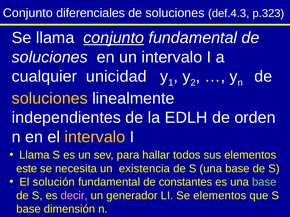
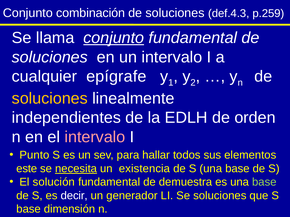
diferenciales: diferenciales -> combinación (91, 13)
p.323: p.323 -> p.259 (268, 13)
unicidad: unicidad -> epígrafe (116, 77)
intervalo colour: yellow -> pink (95, 137)
Llama: Llama -> Punto (34, 155)
necesita underline: none -> present (76, 169)
constantes: constantes -> demuestra (186, 182)
decir colour: pink -> white (74, 196)
Se elementos: elementos -> soluciones (220, 196)
